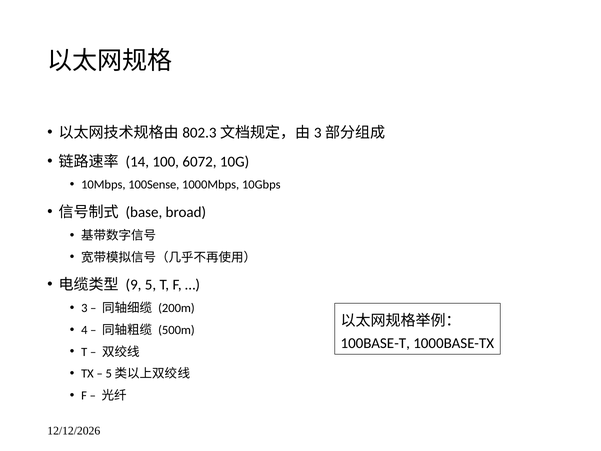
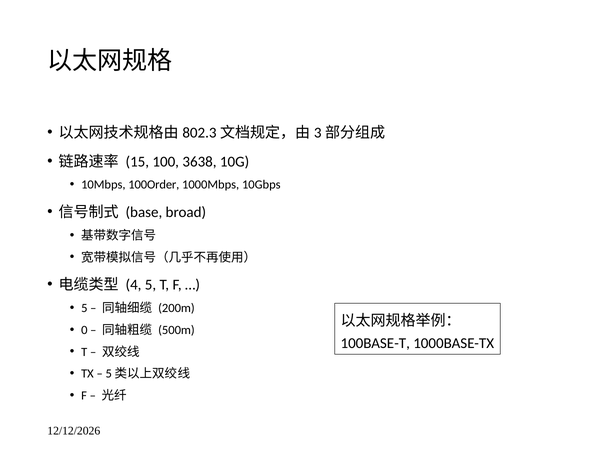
14: 14 -> 15 (137, 161)
6072: 6072 -> 3638 (200, 161)
100Sense: 100Sense -> 100Order (154, 185)
9: 9 -> 4 (134, 285)
3: 3 -> 5 (84, 308)
4: 4 -> 0 (84, 330)
